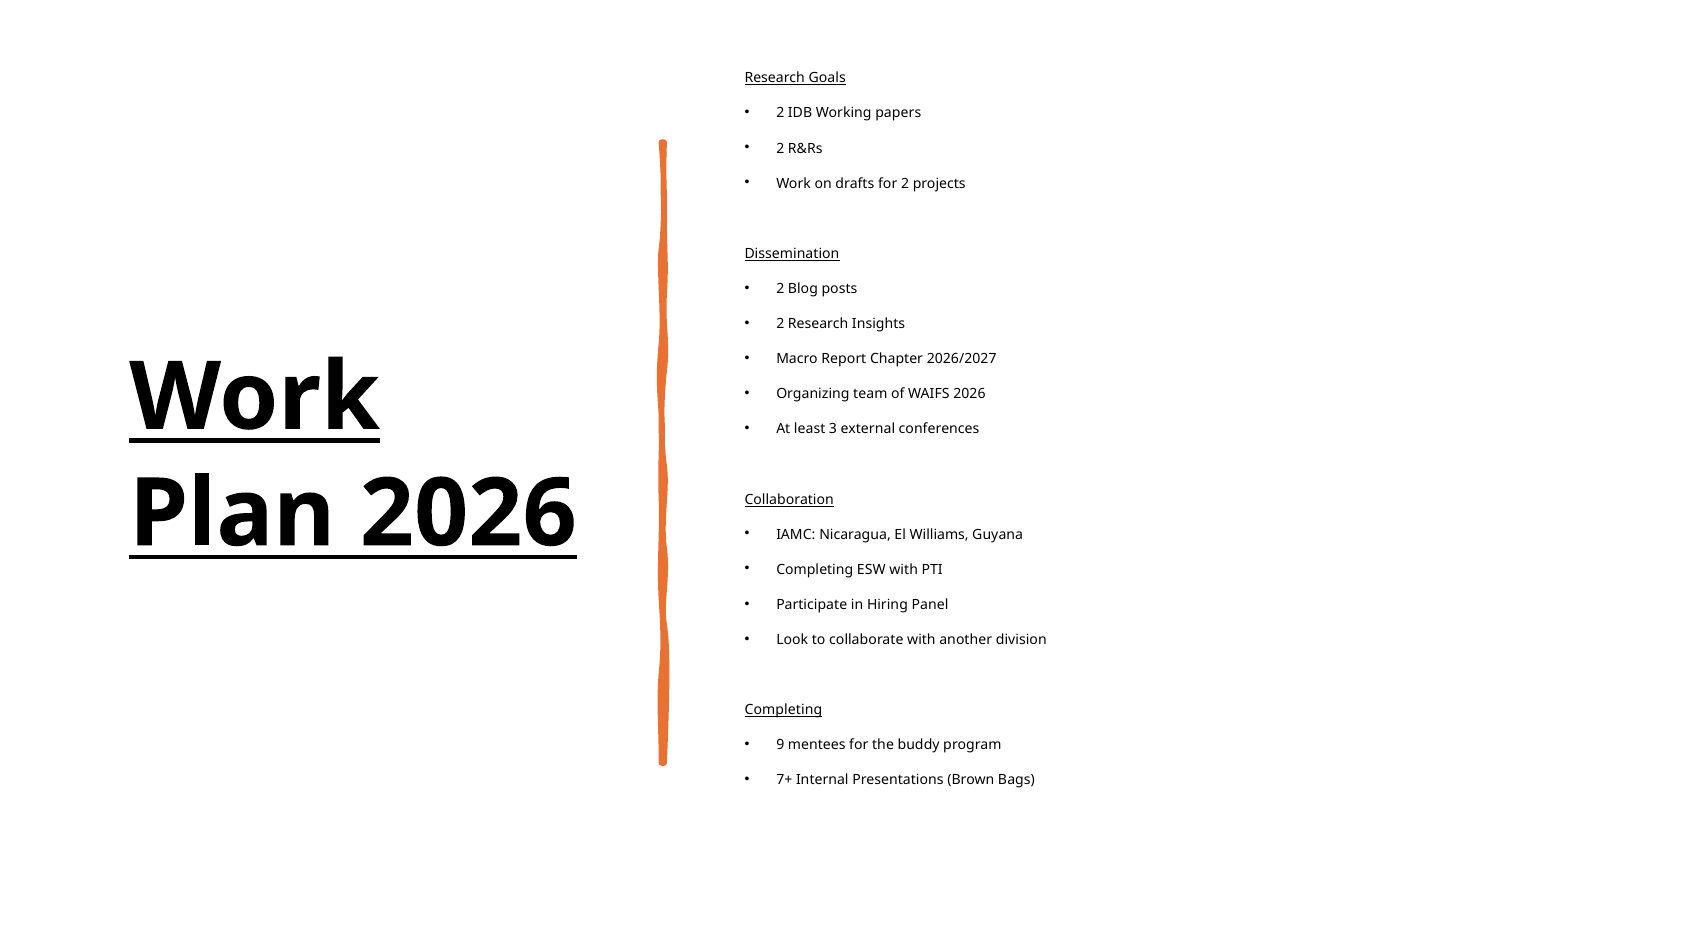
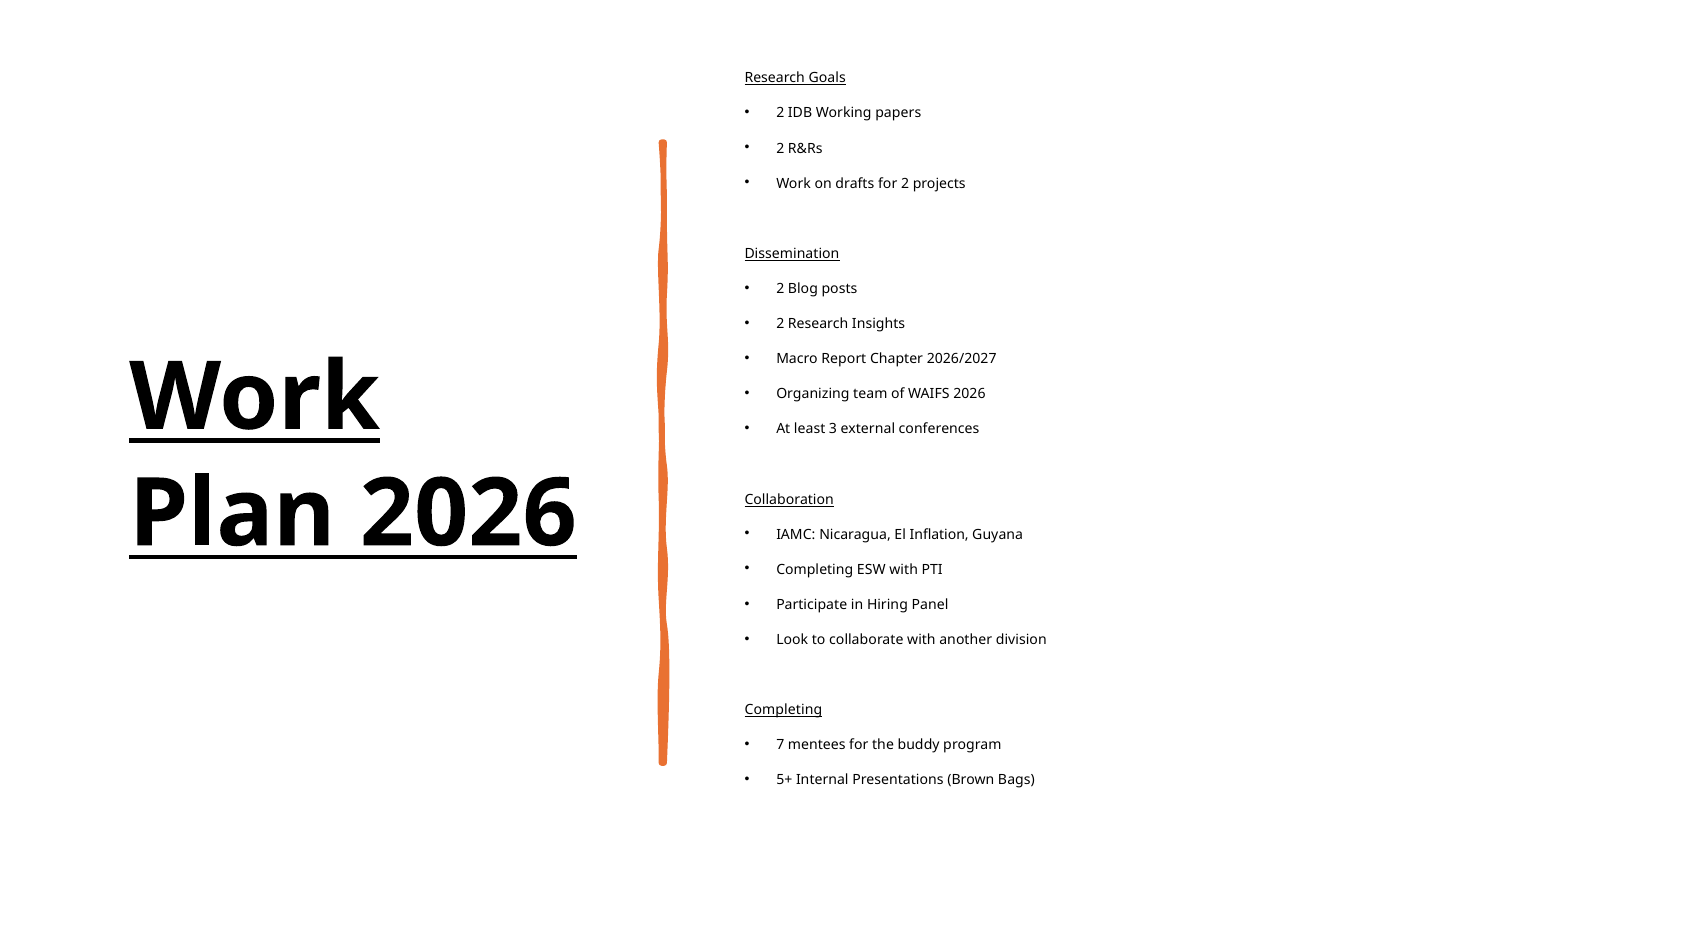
Williams: Williams -> Inflation (939, 535)
9: 9 -> 7 (780, 745)
7+: 7+ -> 5+ (784, 780)
